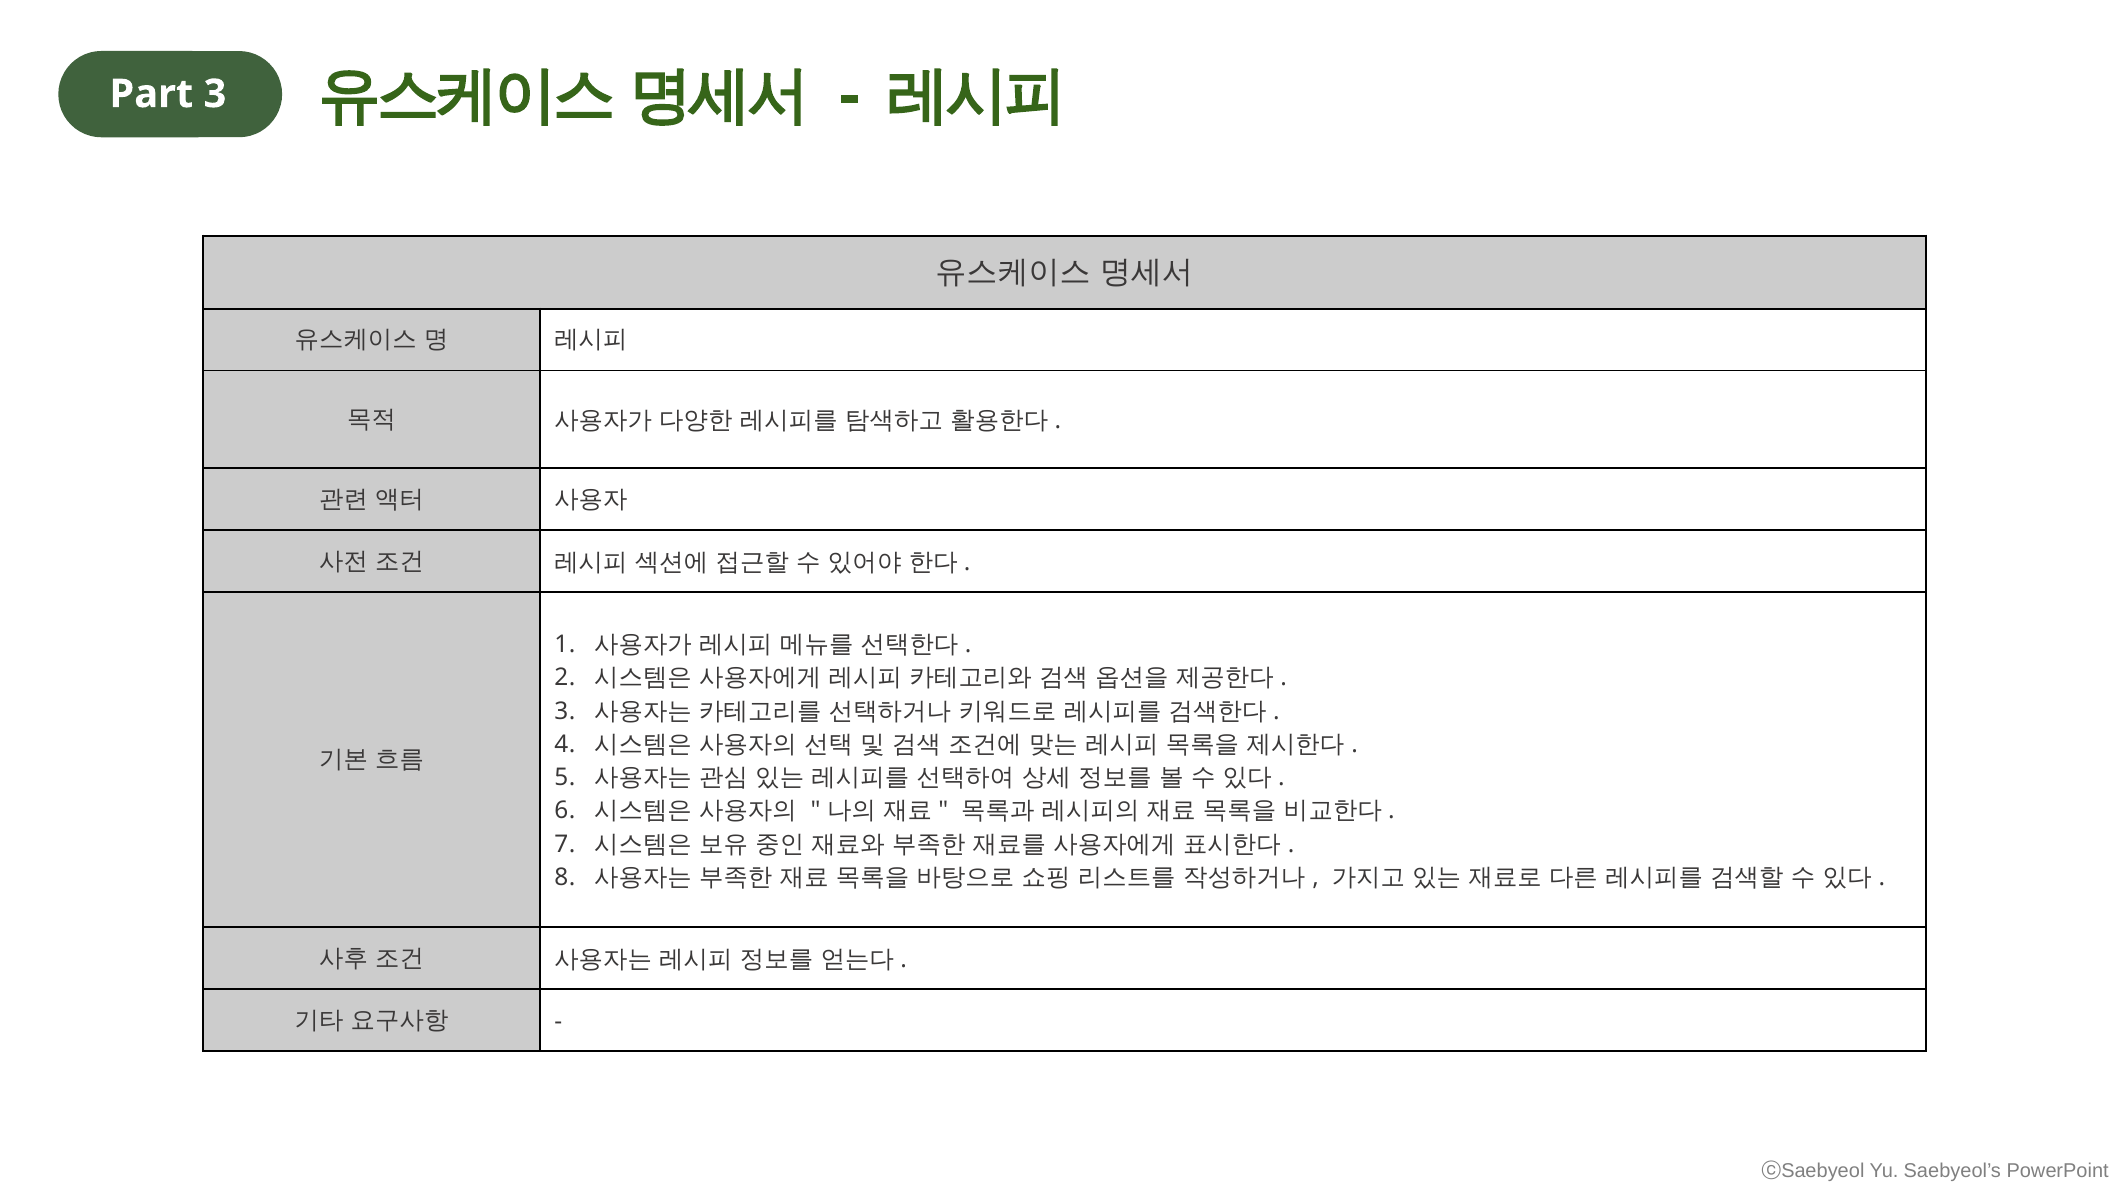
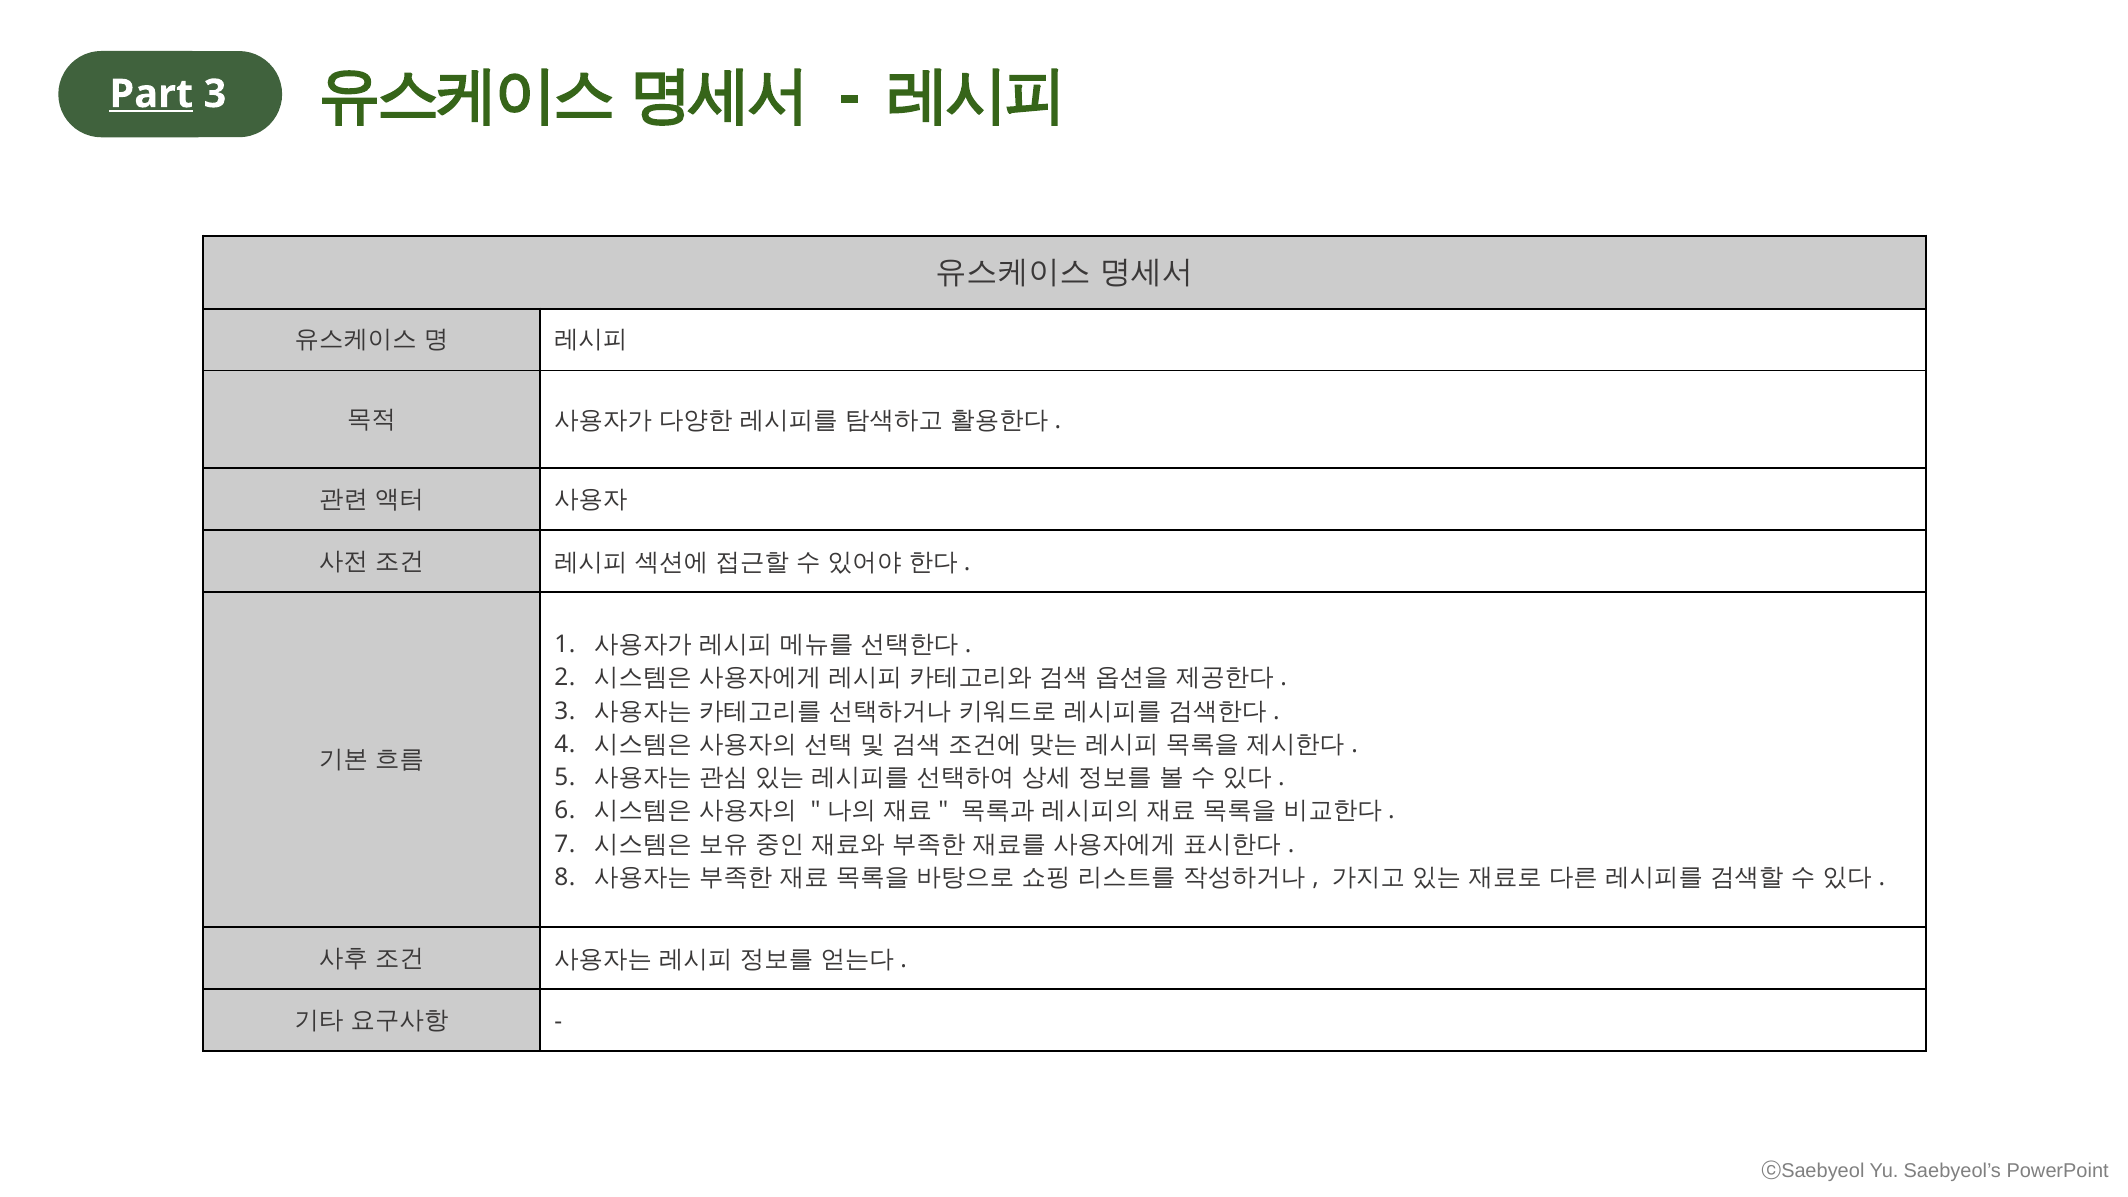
Part underline: none -> present (151, 94)
